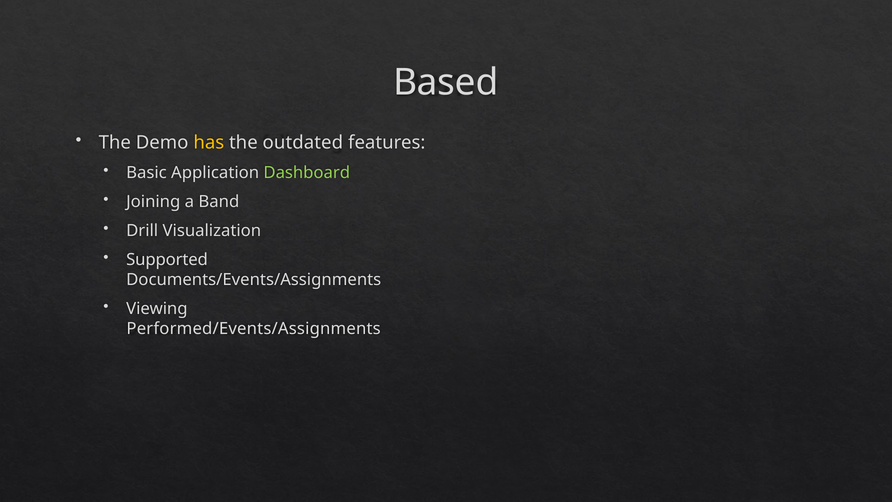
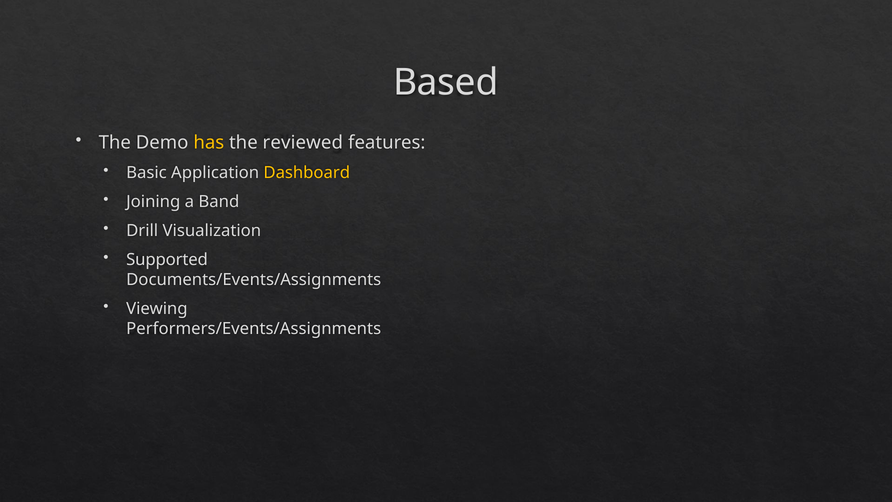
outdated: outdated -> reviewed (303, 143)
Dashboard colour: light green -> yellow (307, 173)
Performed/Events/Assignments: Performed/Events/Assignments -> Performers/Events/Assignments (254, 329)
